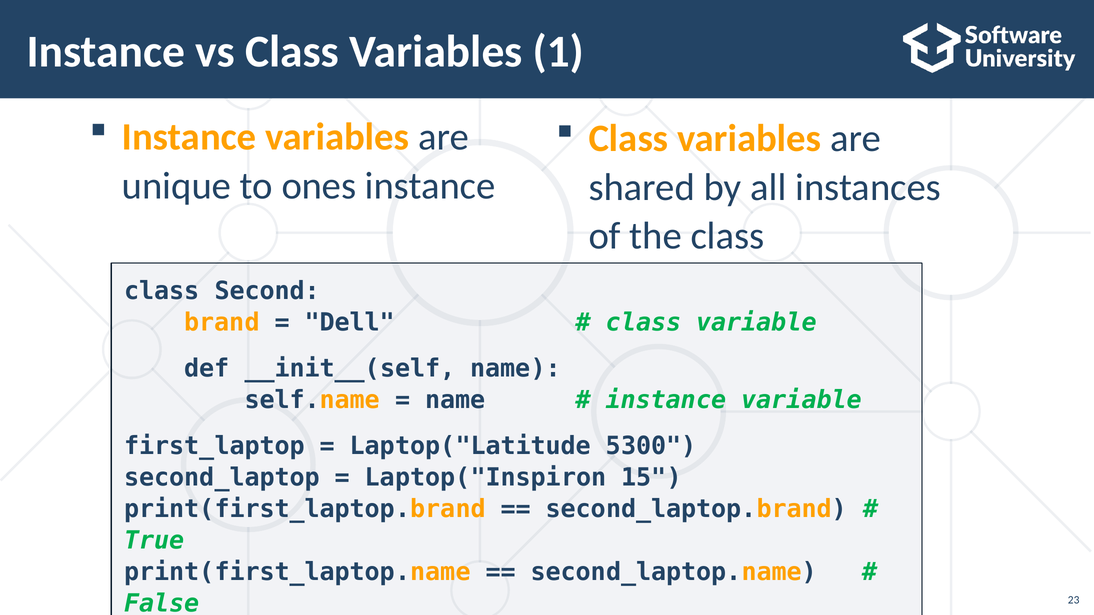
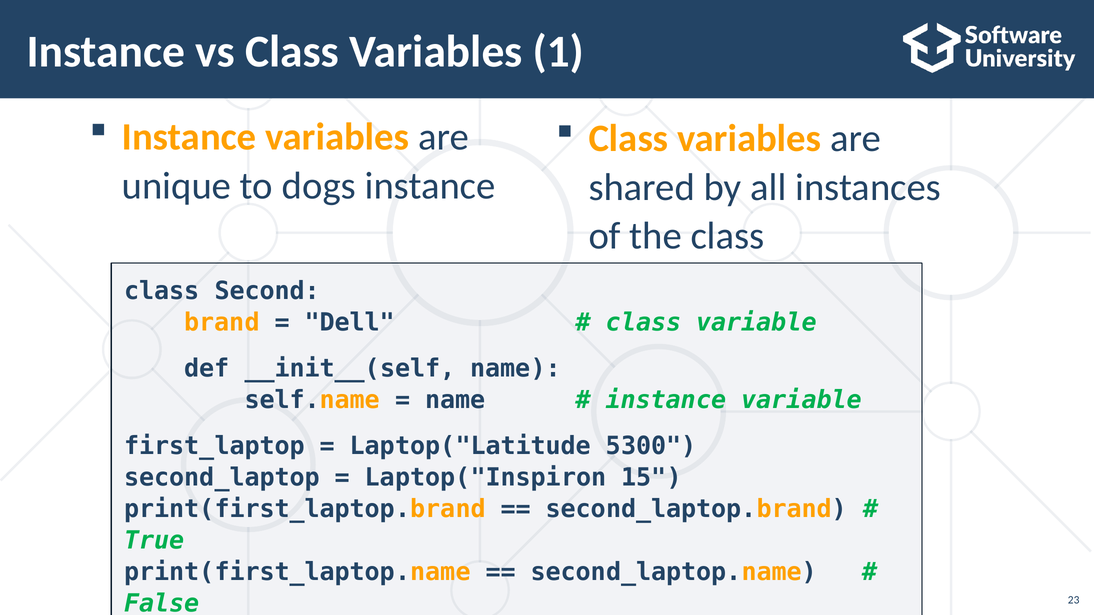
ones: ones -> dogs (319, 186)
